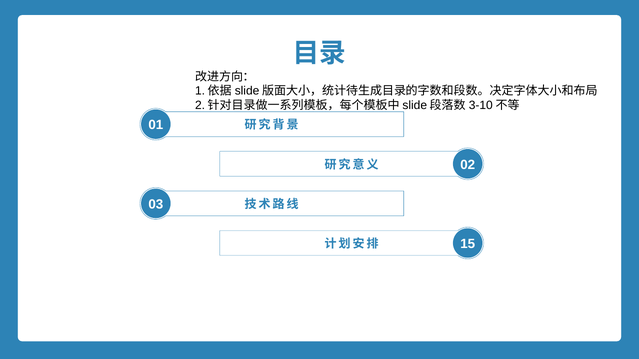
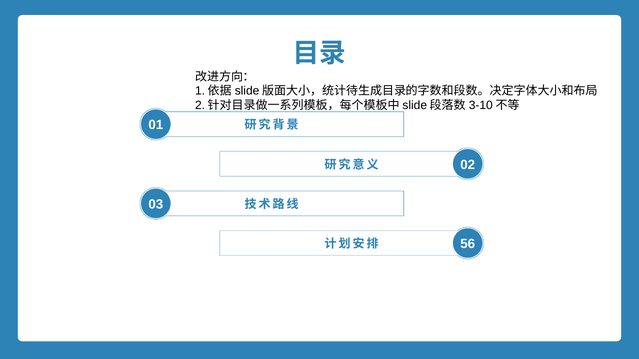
15: 15 -> 56 (468, 244)
